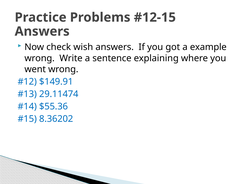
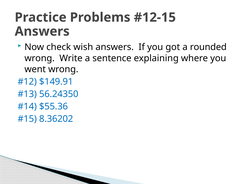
example: example -> rounded (208, 47)
29.11474: 29.11474 -> 56.24350 (59, 94)
